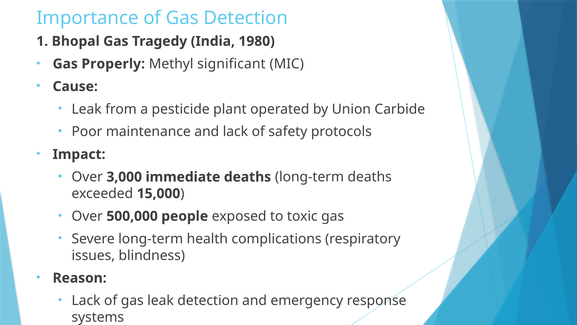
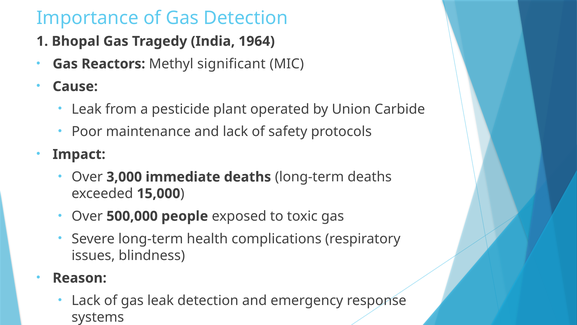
1980: 1980 -> 1964 (257, 41)
Properly: Properly -> Reactors (113, 64)
